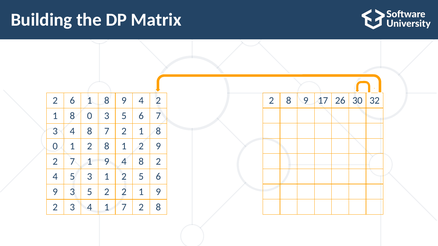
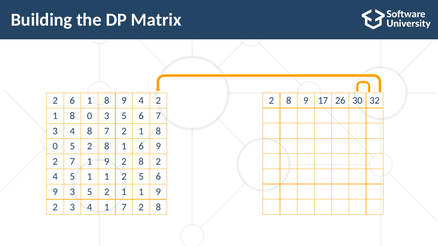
0 1: 1 -> 5 (72, 146)
8 1 2: 2 -> 6 (141, 146)
7 1 9 4: 4 -> 2 (124, 162)
5 3: 3 -> 1 (90, 177)
5 2 2: 2 -> 1 (124, 192)
